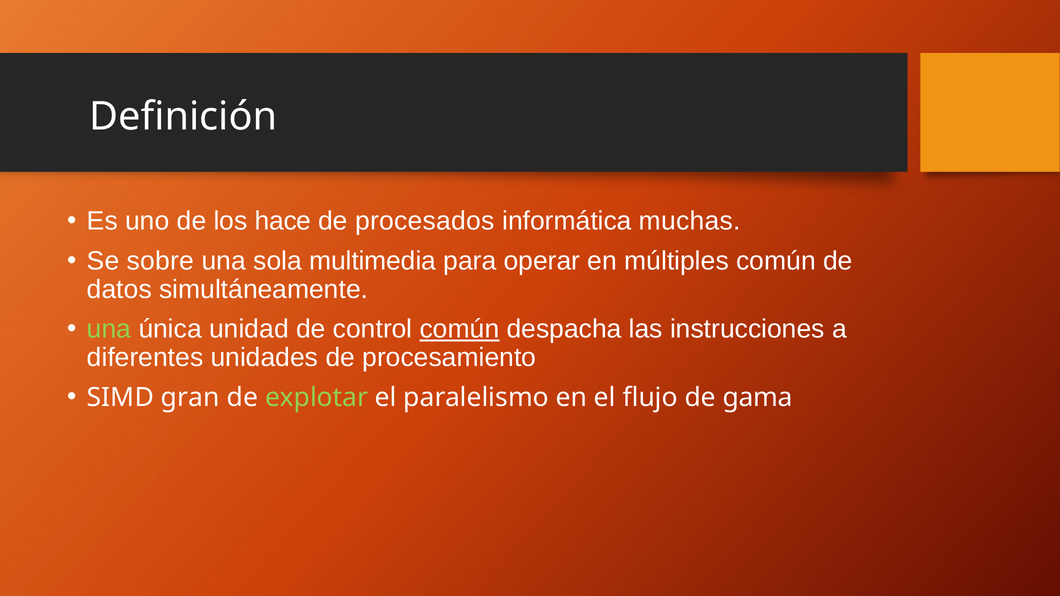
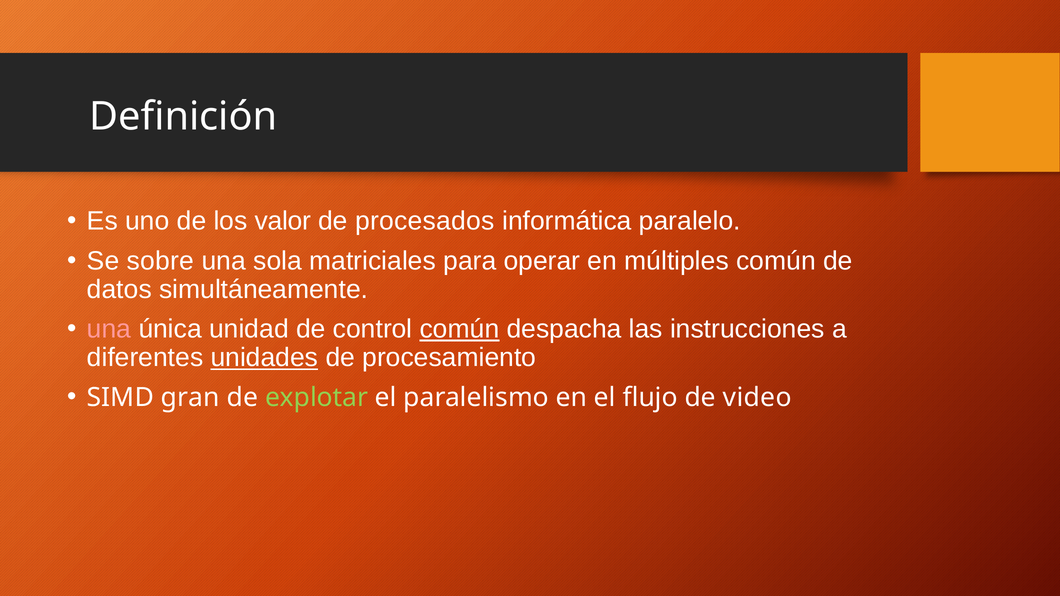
hace: hace -> valor (283, 221)
muchas: muchas -> paralelo (690, 221)
multimedia: multimedia -> matriciales (373, 261)
una colour: light green -> pink (109, 329)
unidades underline: none -> present (264, 358)
gama: gama -> video (757, 397)
